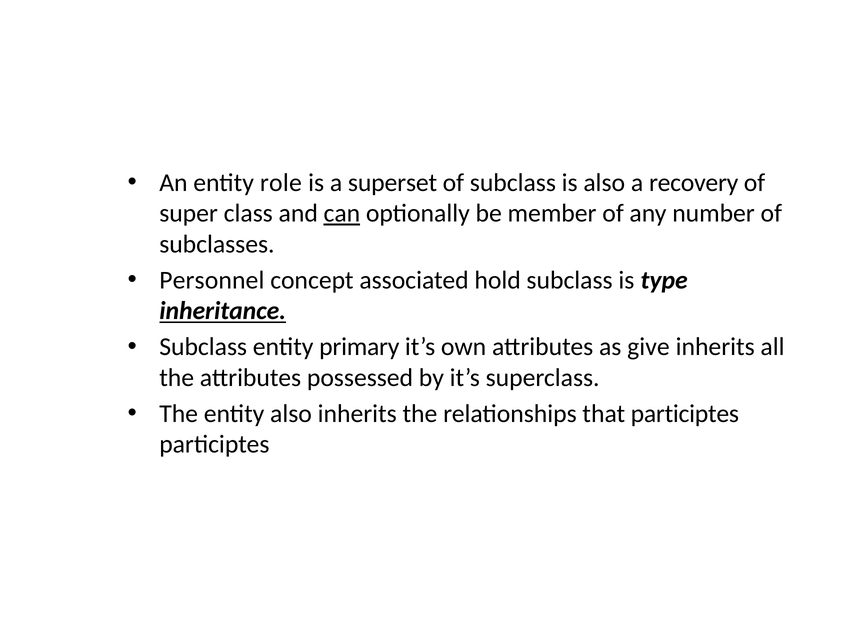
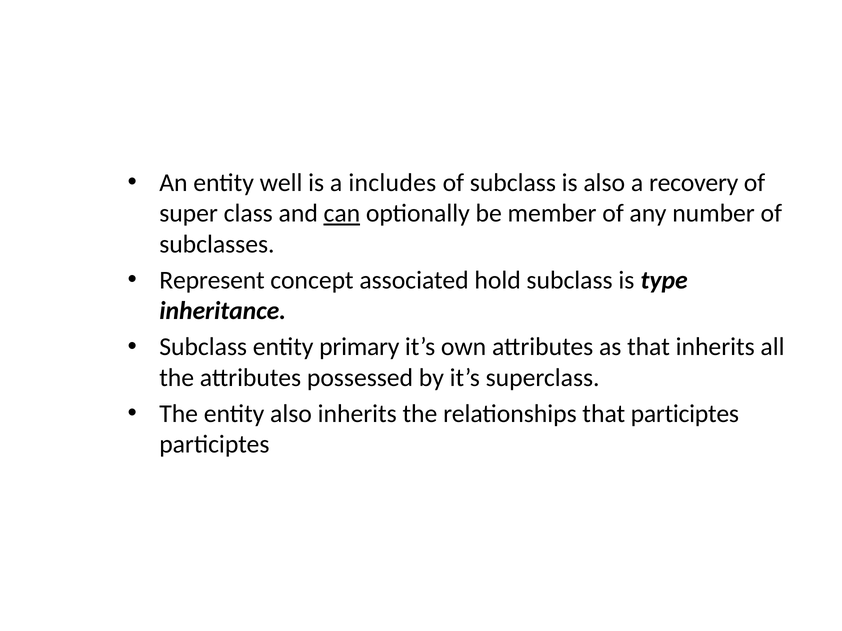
role: role -> well (281, 183)
superset: superset -> includes (392, 183)
Personnel: Personnel -> Represent (212, 280)
inheritance underline: present -> none (223, 311)
as give: give -> that (649, 347)
